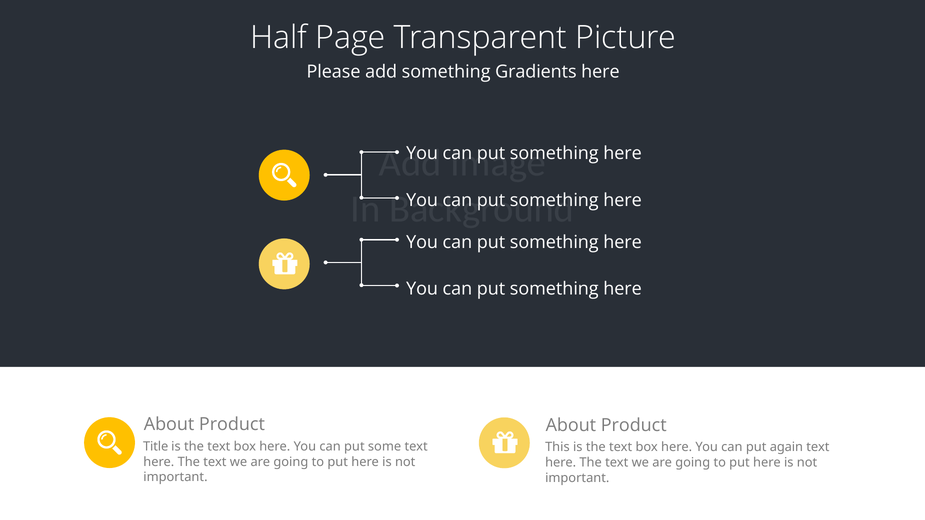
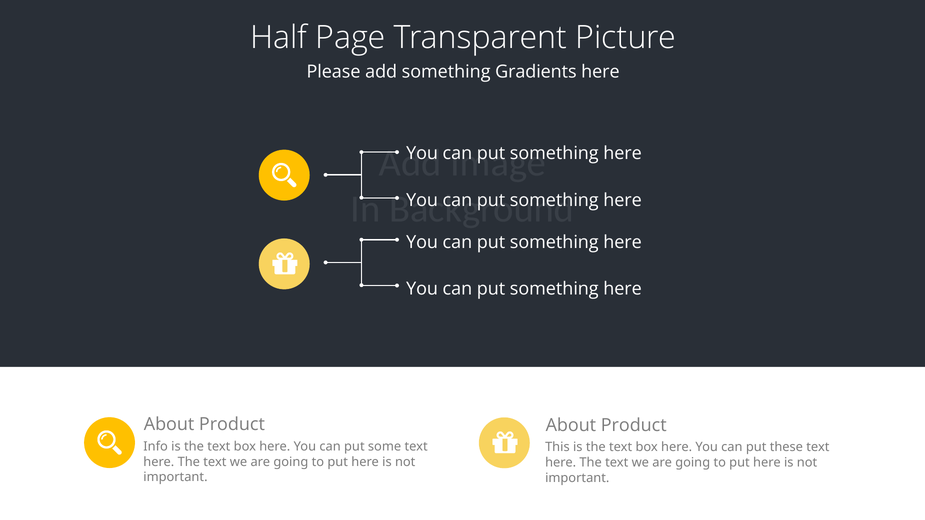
Title: Title -> Info (156, 447)
again: again -> these (786, 447)
